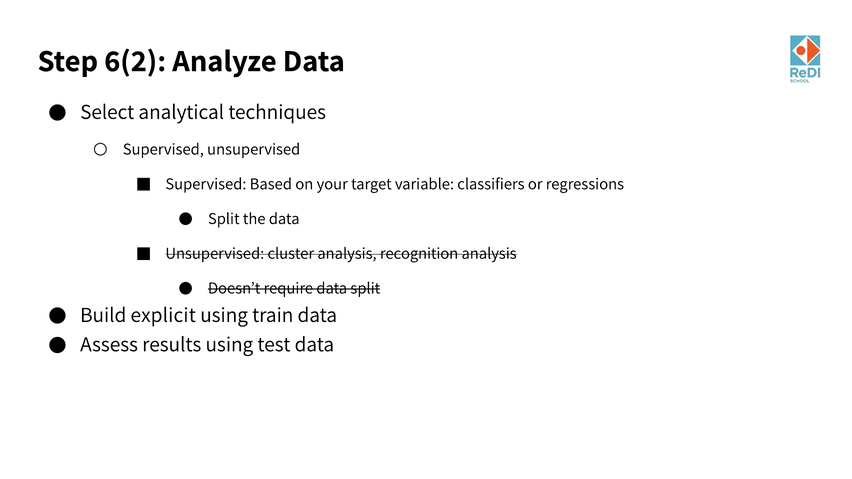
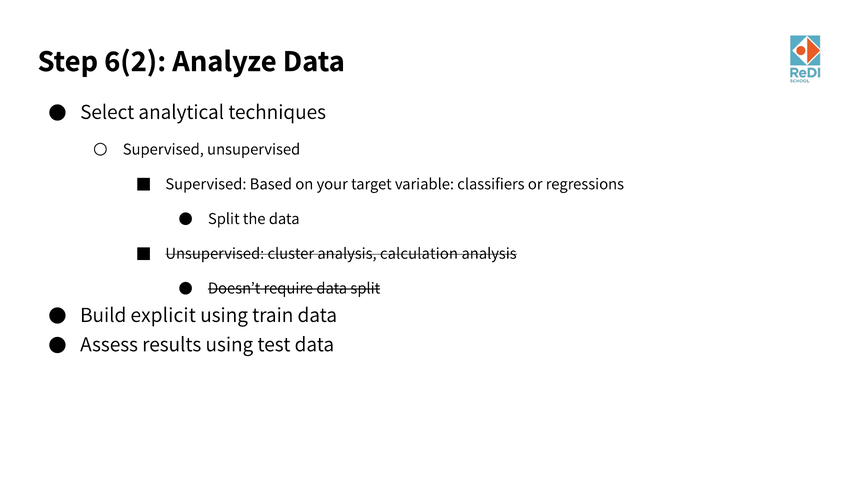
recognition: recognition -> calculation (419, 253)
